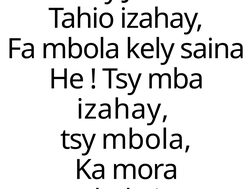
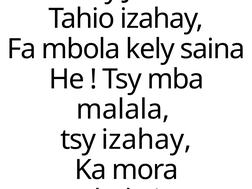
izahay: izahay -> malala (123, 109)
tsy mbola: mbola -> izahay (146, 140)
